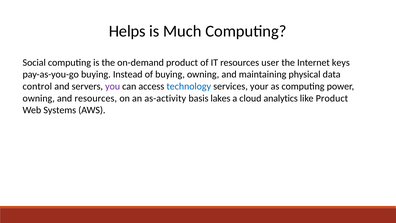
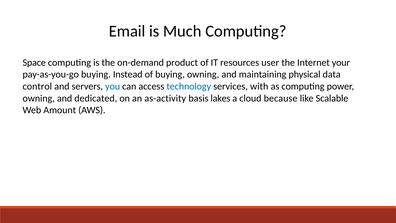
Helps: Helps -> Email (127, 31)
Social: Social -> Space (34, 62)
keys: keys -> your (341, 62)
you colour: purple -> blue (113, 86)
your: your -> with (259, 86)
and resources: resources -> dedicated (96, 98)
analytics: analytics -> because (281, 98)
like Product: Product -> Scalable (332, 98)
Systems: Systems -> Amount (60, 110)
